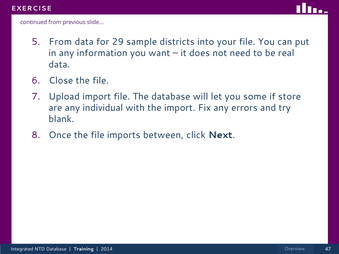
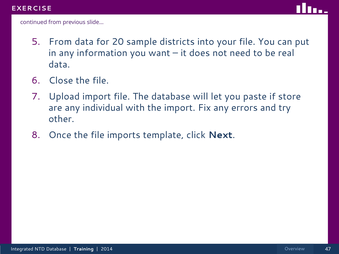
29: 29 -> 20 (118, 42)
some: some -> paste (255, 97)
blank: blank -> other (61, 119)
between: between -> template (163, 135)
